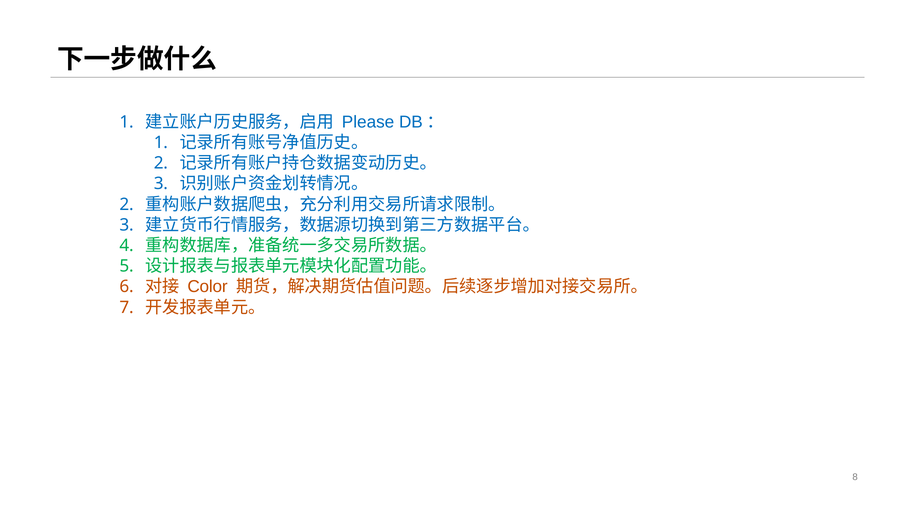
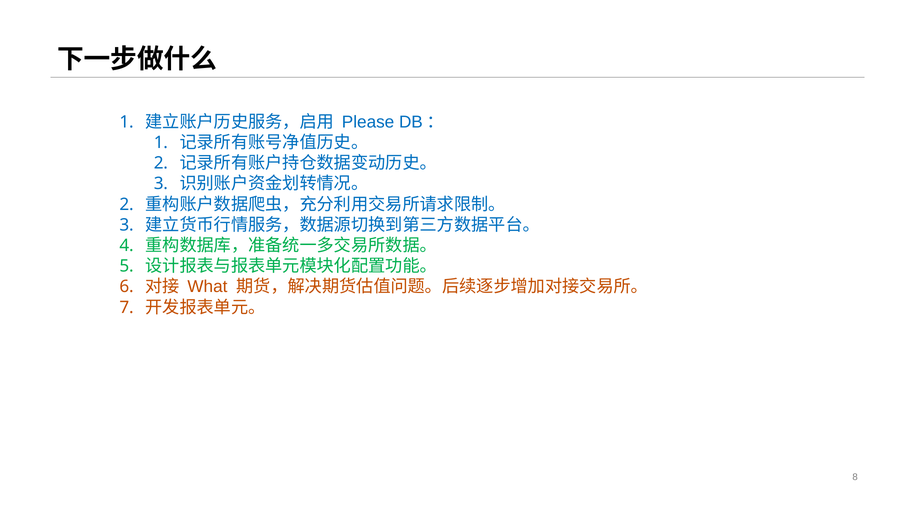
Color: Color -> What (207, 287)
